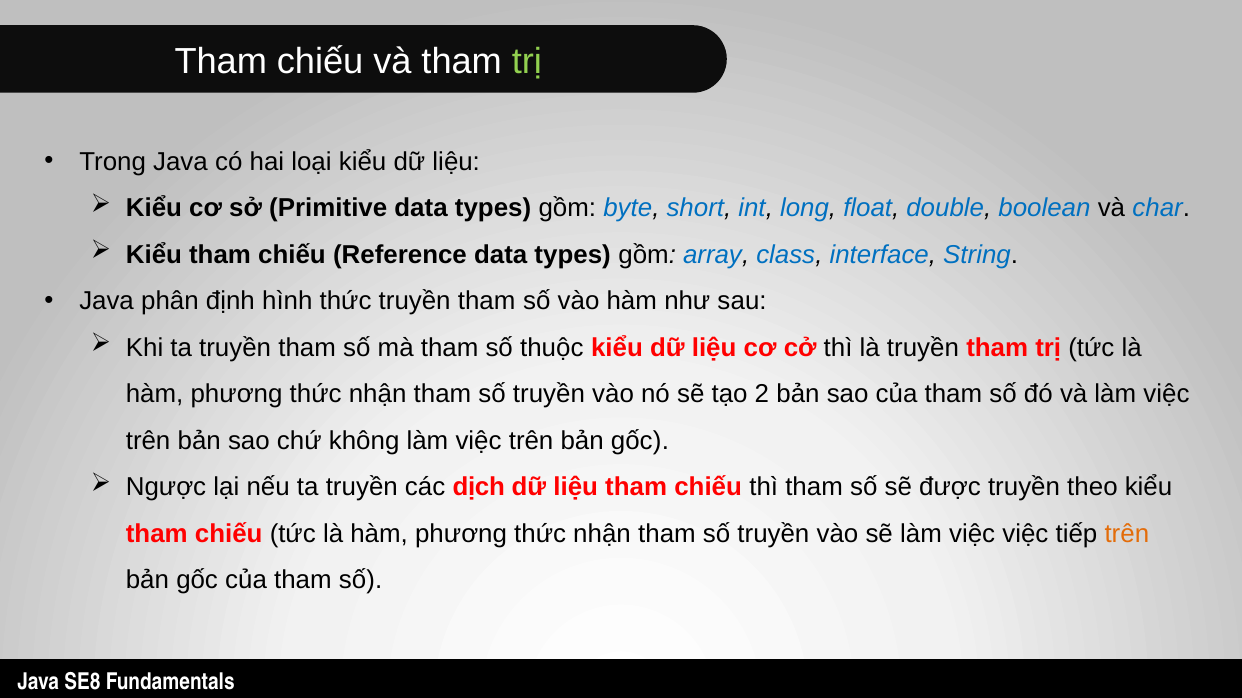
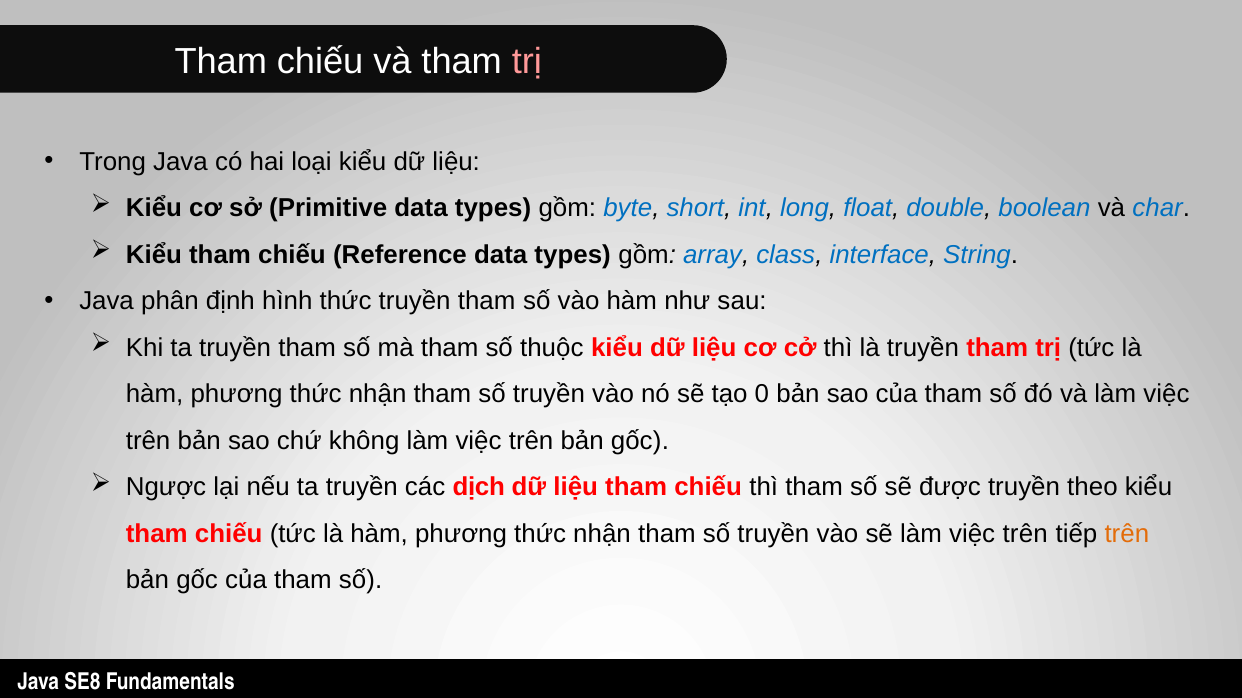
trị colour: light green -> pink (527, 62)
2: 2 -> 0 (762, 394)
sẽ làm việc việc: việc -> trên (1025, 534)
